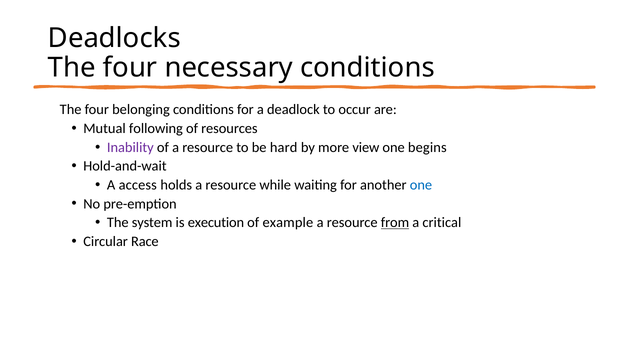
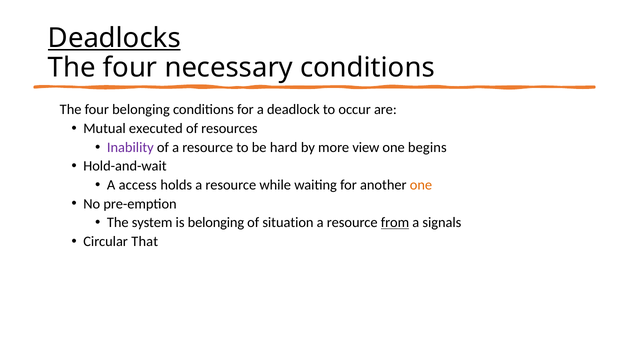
Deadlocks underline: none -> present (114, 38)
following: following -> executed (156, 128)
one colour: blue -> orange (421, 185)
is execution: execution -> belonging (216, 222)
example: example -> situation (288, 222)
critical: critical -> signals (442, 222)
Race: Race -> That (145, 241)
